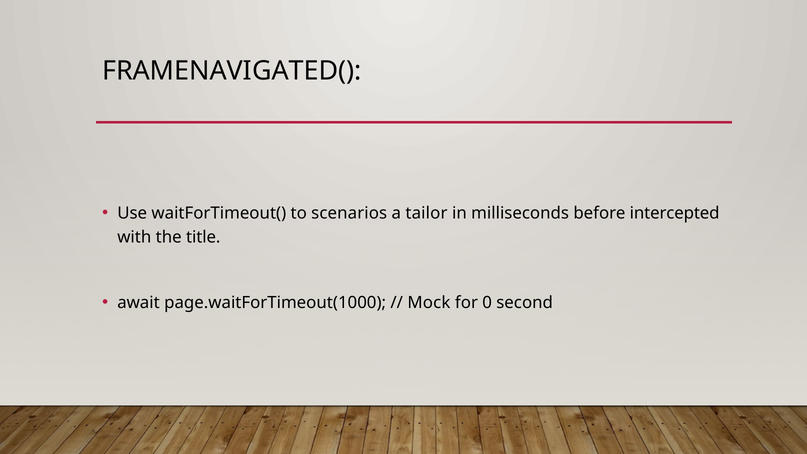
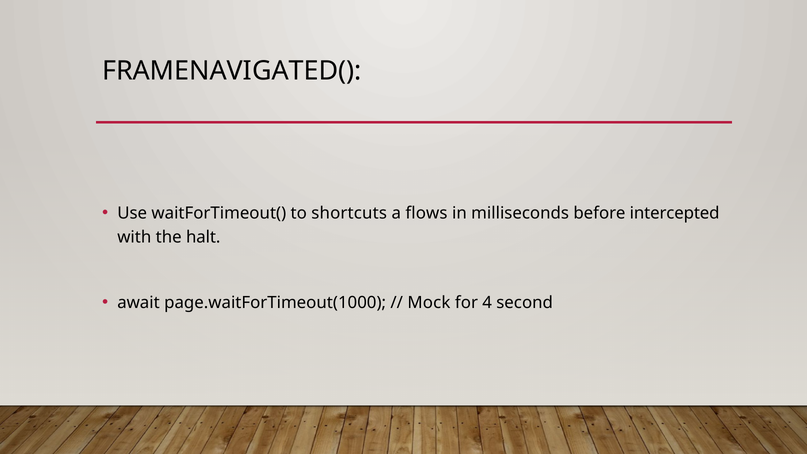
scenarios: scenarios -> shortcuts (349, 213)
tailor: tailor -> flows (426, 213)
title: title -> halt (203, 237)
0: 0 -> 4 (487, 302)
